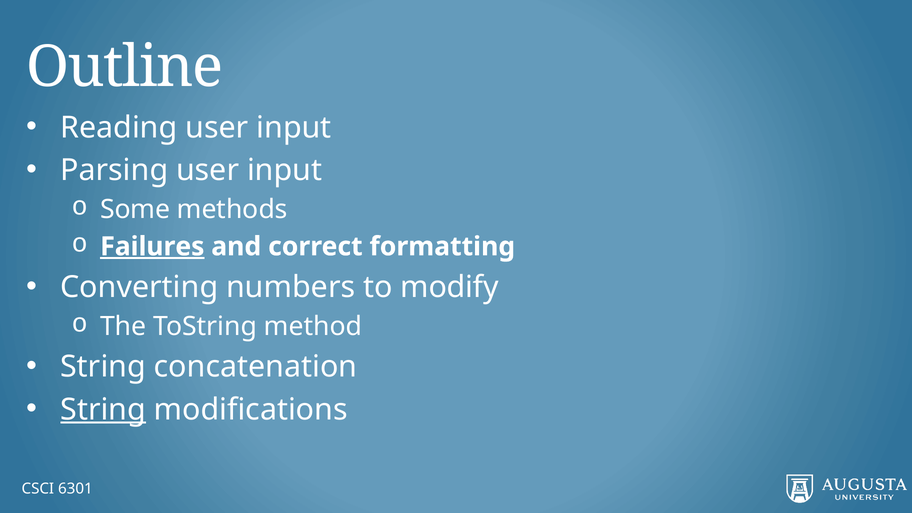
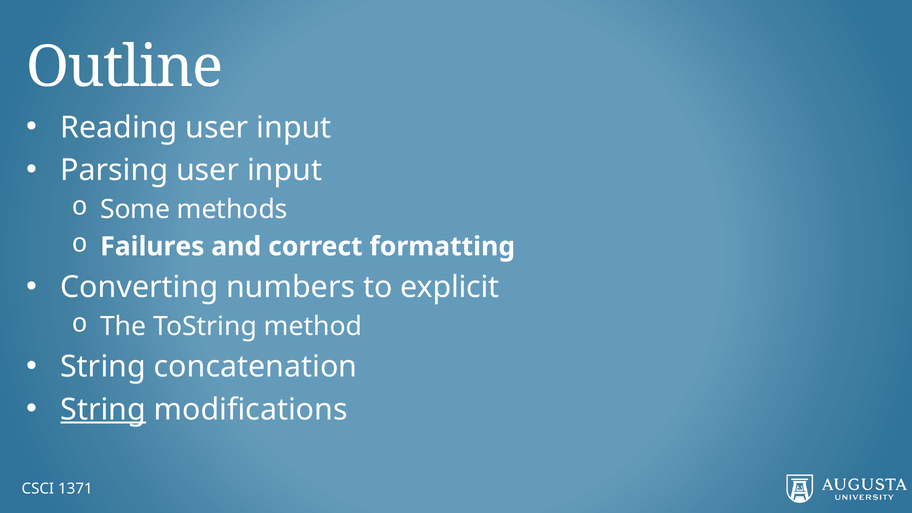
Failures underline: present -> none (152, 247)
modify: modify -> explicit (450, 287)
6301: 6301 -> 1371 (75, 489)
